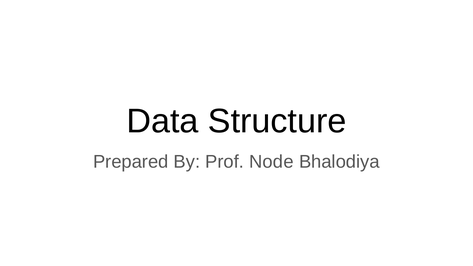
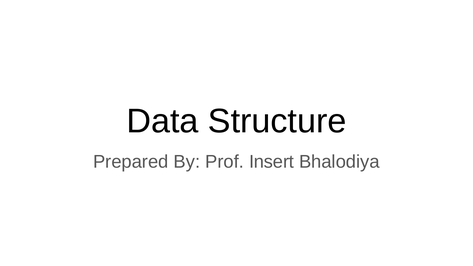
Node: Node -> Insert (272, 162)
